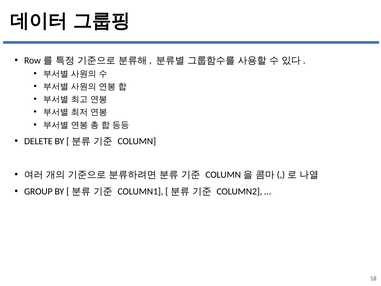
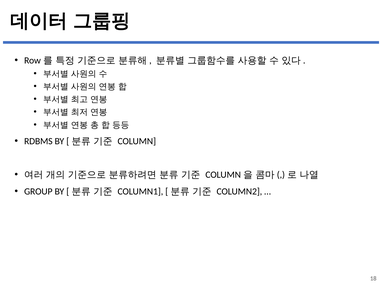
DELETE: DELETE -> RDBMS (38, 141)
